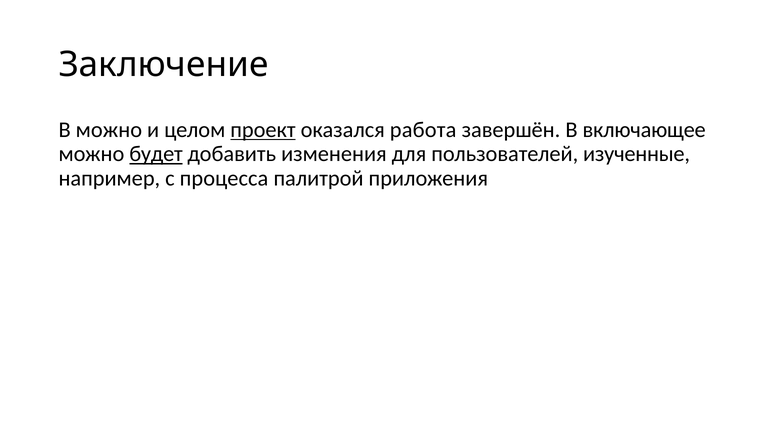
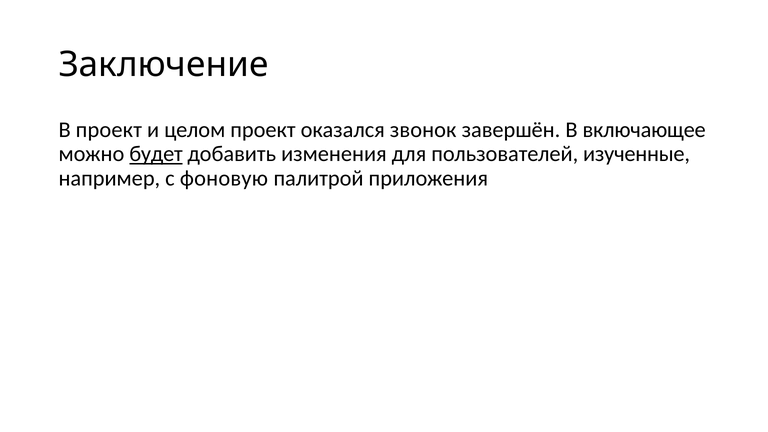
В можно: можно -> проект (109, 130)
проект underline: present -> none (263, 130)
работа: работа -> звонок (423, 130)
процесса: процесса -> фоновую (224, 178)
